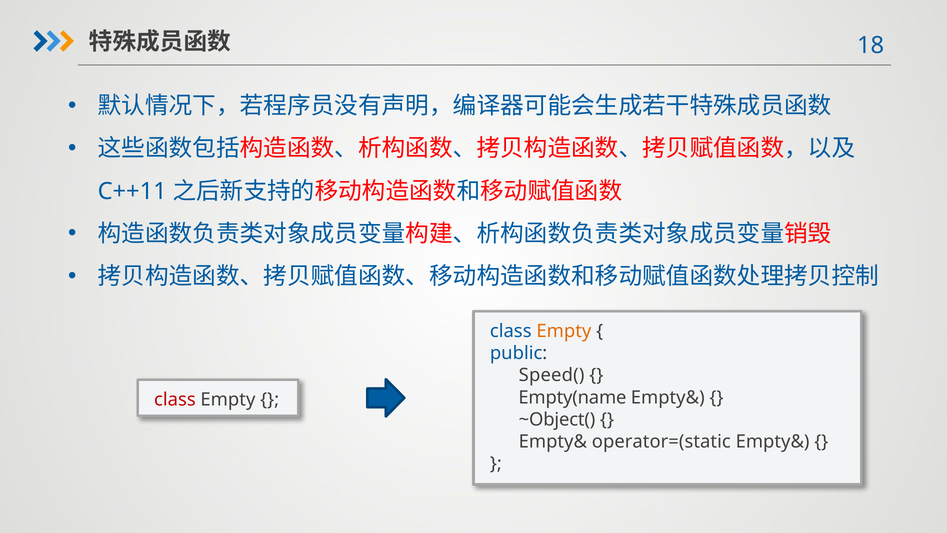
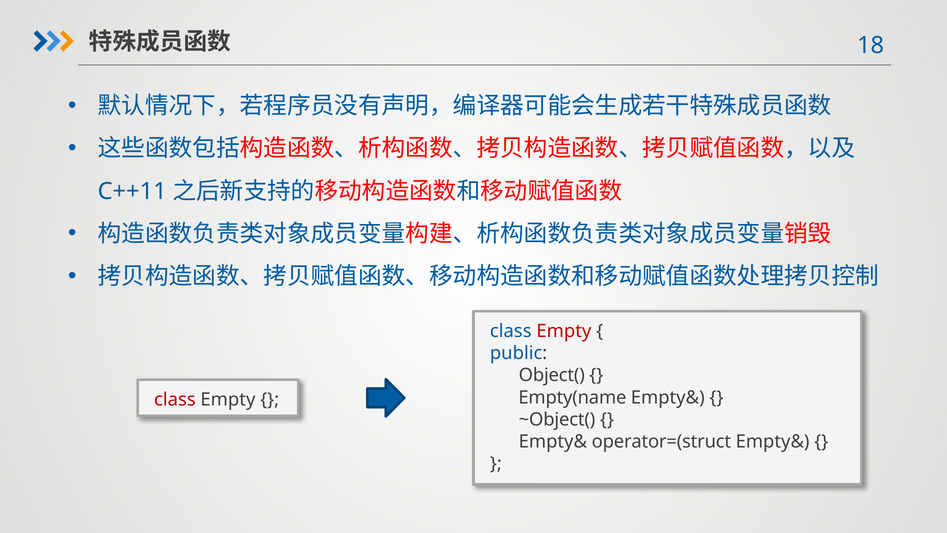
Empty colour: orange -> red (564, 331)
Speed(: Speed( -> Object( (552, 375)
operator=(static: operator=(static -> operator=(struct (661, 442)
